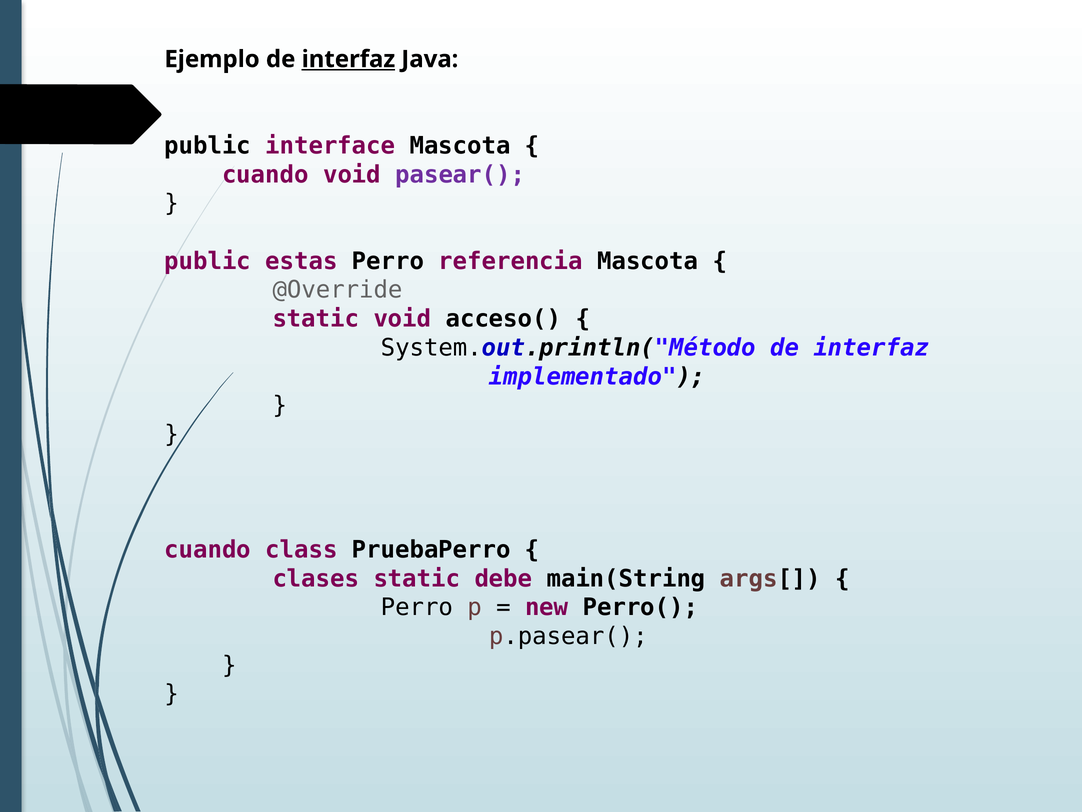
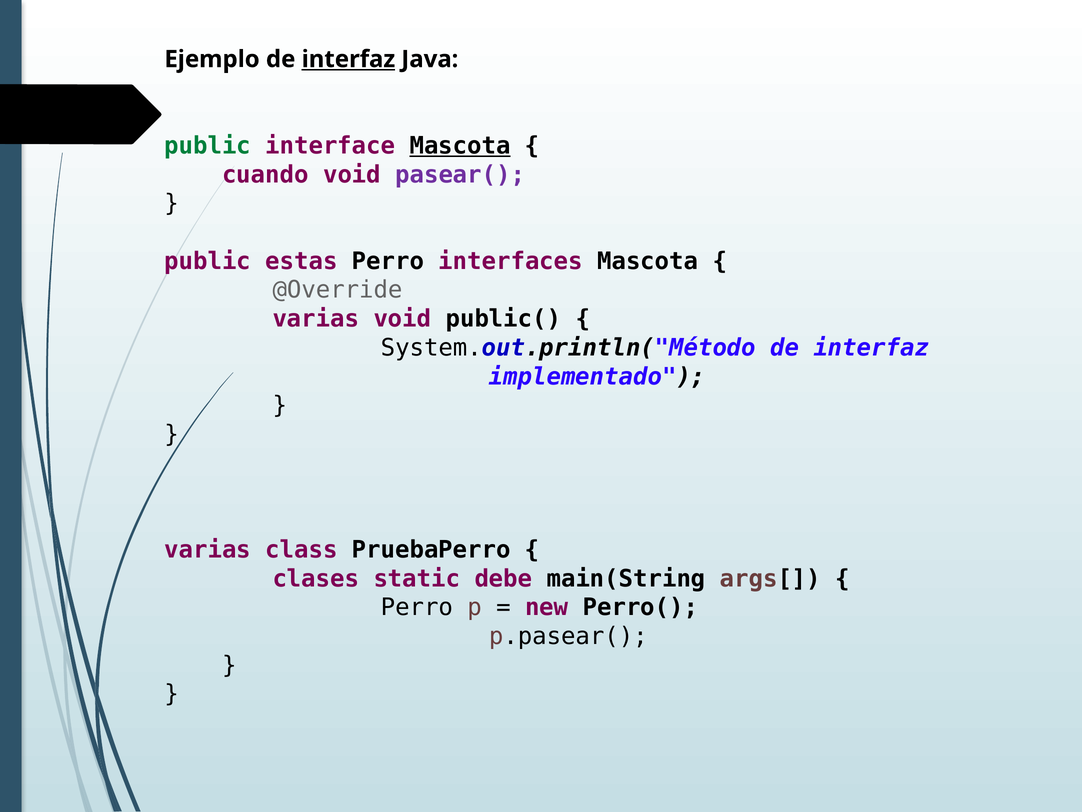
public colour: black -> green (208, 146)
Mascota underline: none -> present (460, 146)
referencia: referencia -> interfaces (511, 261)
static: static -> varias (316, 319)
acceso(: acceso( -> public( (503, 319)
cuando: cuando -> varias (208, 549)
